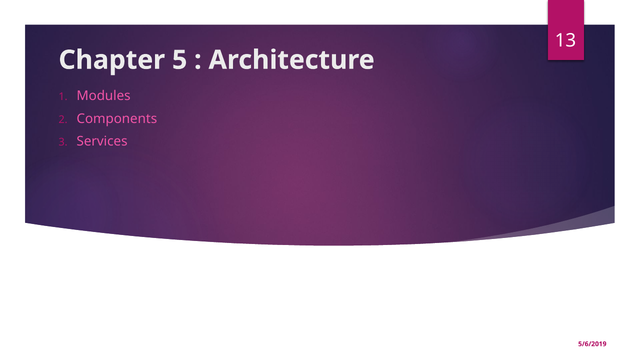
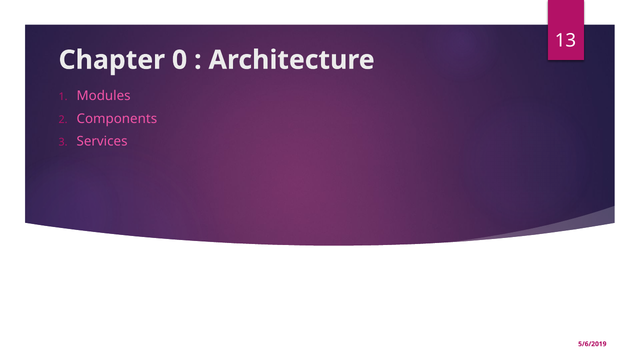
5: 5 -> 0 (180, 60)
